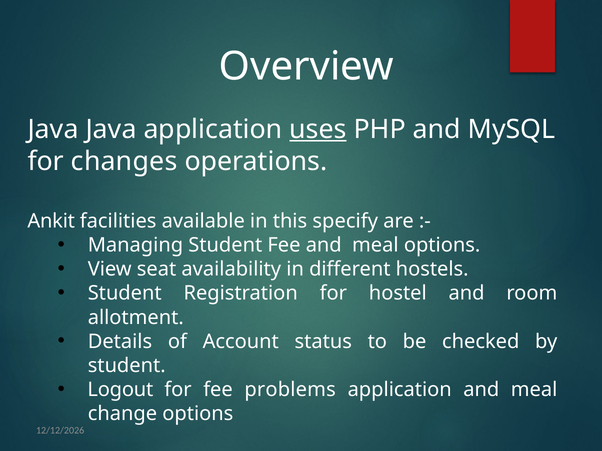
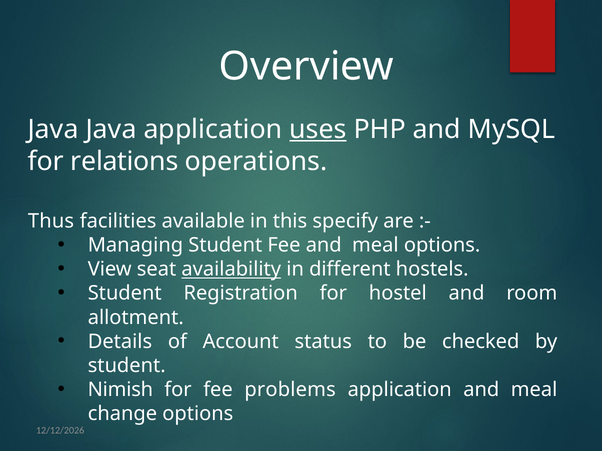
changes: changes -> relations (124, 162)
Ankit: Ankit -> Thus (51, 221)
availability underline: none -> present (231, 270)
Logout: Logout -> Nimish (120, 390)
